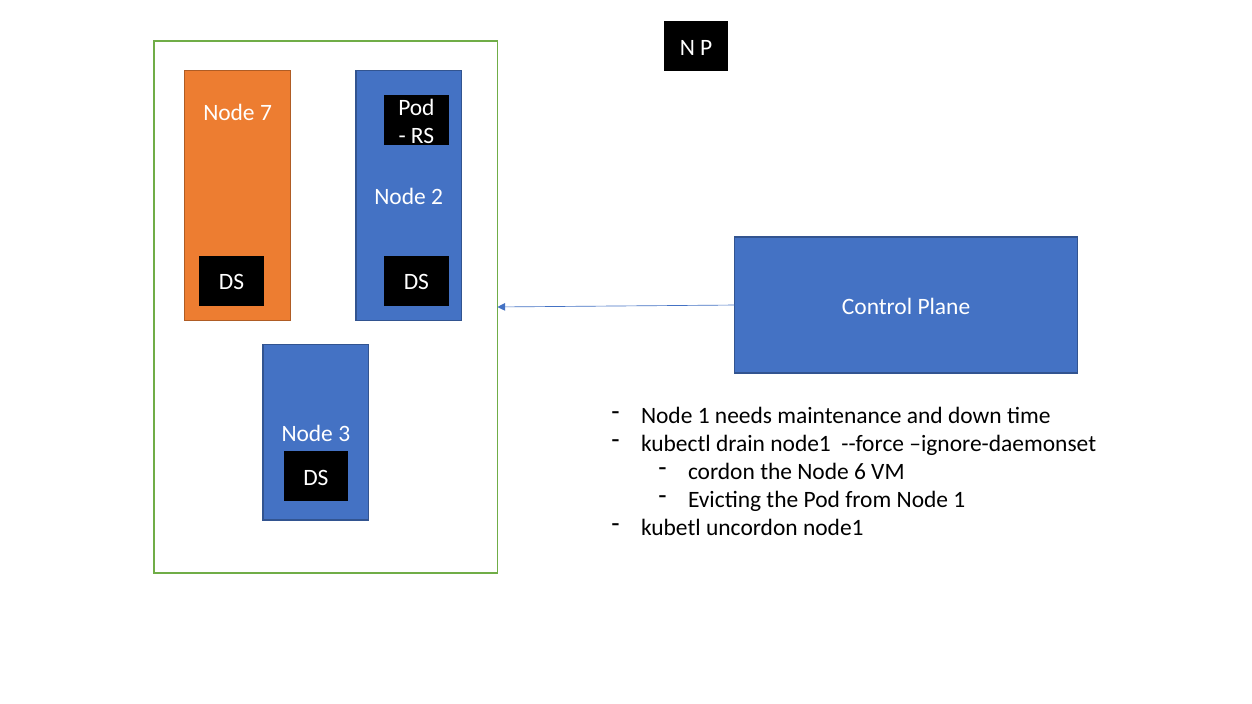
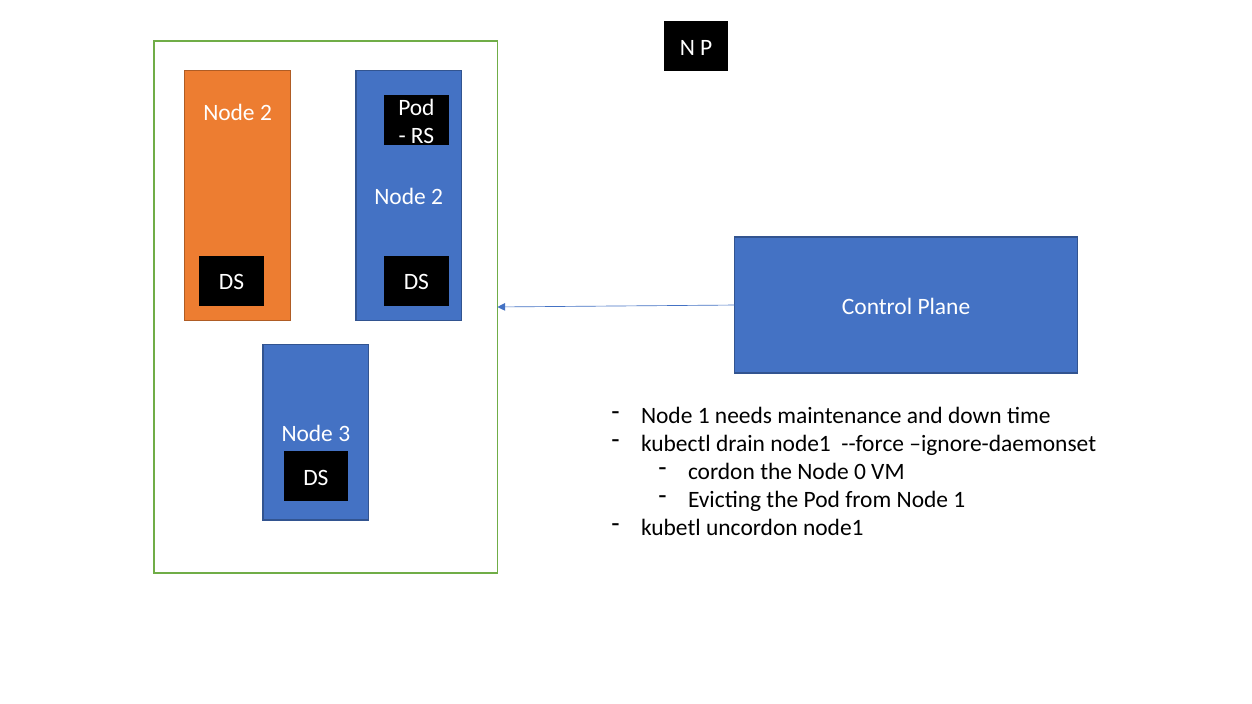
7: 7 -> 2 (266, 113)
6: 6 -> 0 (860, 472)
